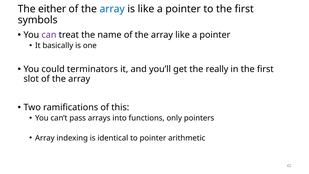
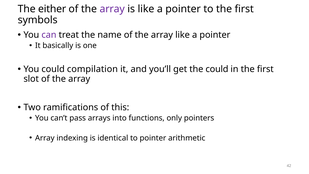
array colour: blue -> purple (112, 9)
terminators: terminators -> compilation (92, 69)
the really: really -> could (217, 69)
